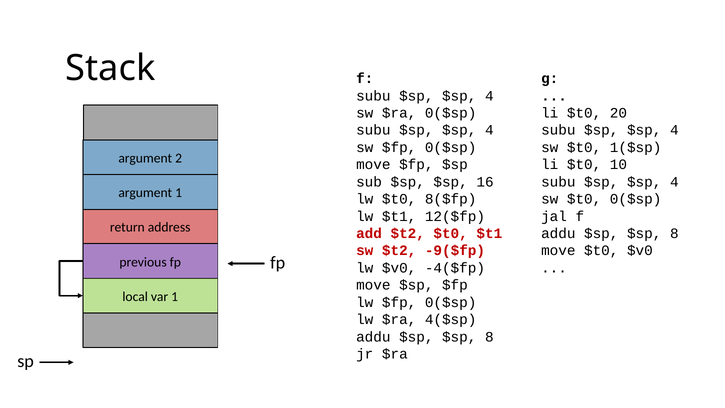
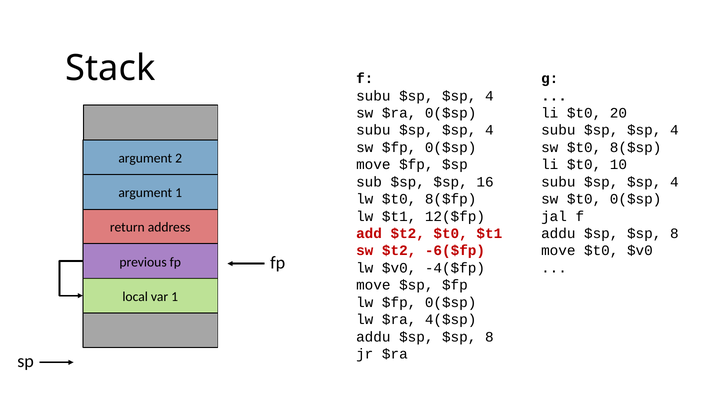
1($sp: 1($sp -> 8($sp (636, 147)
-9($fp: -9($fp -> -6($fp (455, 251)
